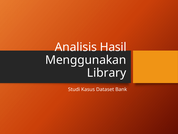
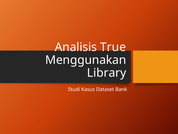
Hasil: Hasil -> True (113, 47)
